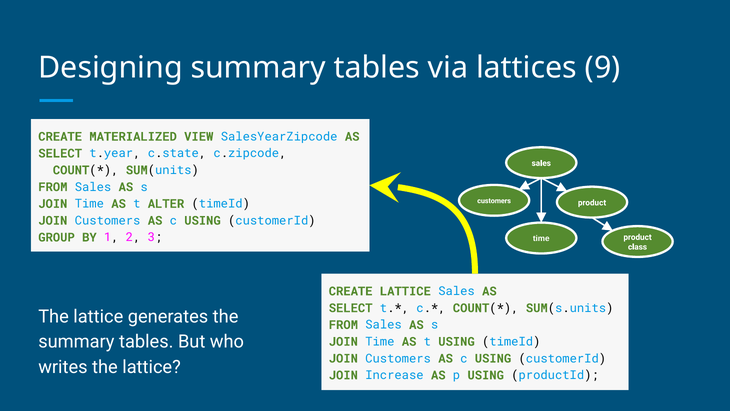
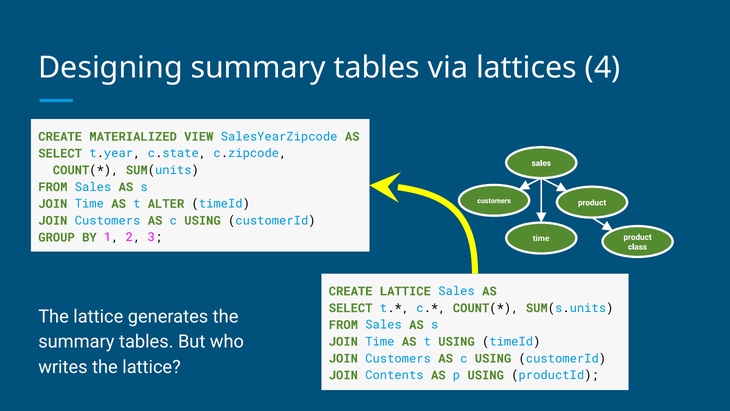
9: 9 -> 4 (603, 68)
Increase: Increase -> Contents (394, 375)
